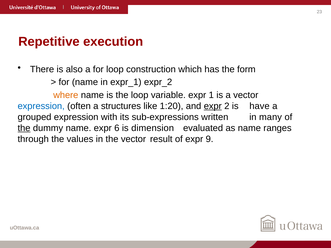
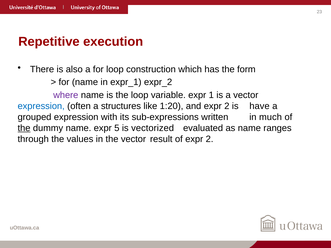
where colour: orange -> purple (66, 95)
expr underline: present -> none (213, 106)
many: many -> much (270, 117)
6: 6 -> 5 (117, 128)
dimension: dimension -> vectorized (153, 128)
of expr 9: 9 -> 2 (210, 139)
